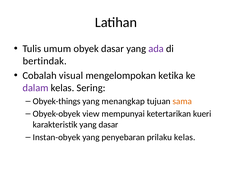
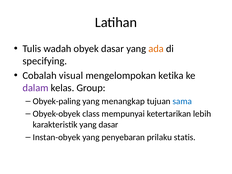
umum: umum -> wadah (57, 49)
ada colour: purple -> orange (156, 49)
bertindak: bertindak -> specifying (45, 61)
Sering: Sering -> Group (91, 88)
Obyek-things: Obyek-things -> Obyek-paling (57, 101)
sama colour: orange -> blue (182, 101)
view: view -> class (91, 114)
kueri: kueri -> lebih (202, 114)
prilaku kelas: kelas -> statis (185, 137)
